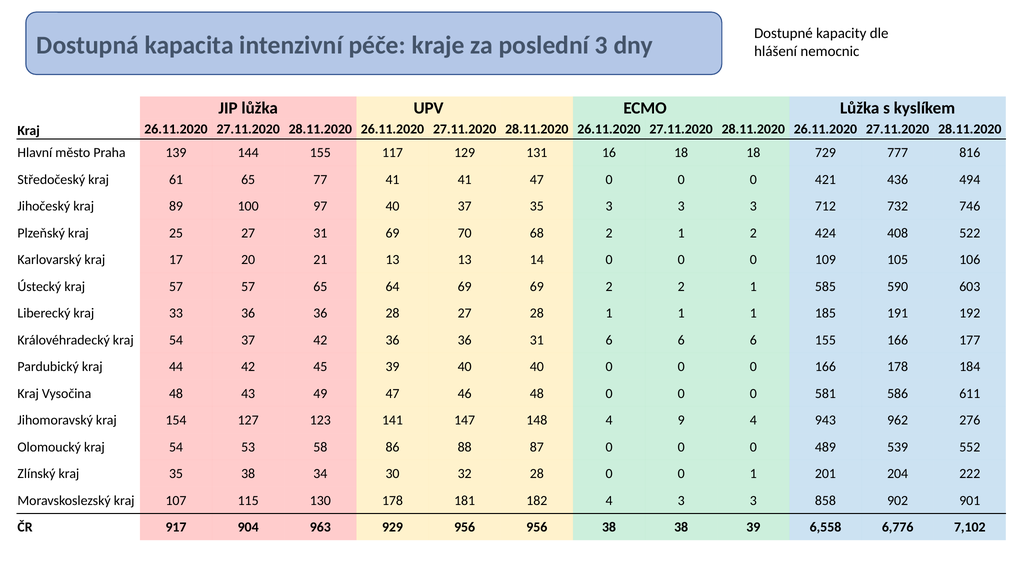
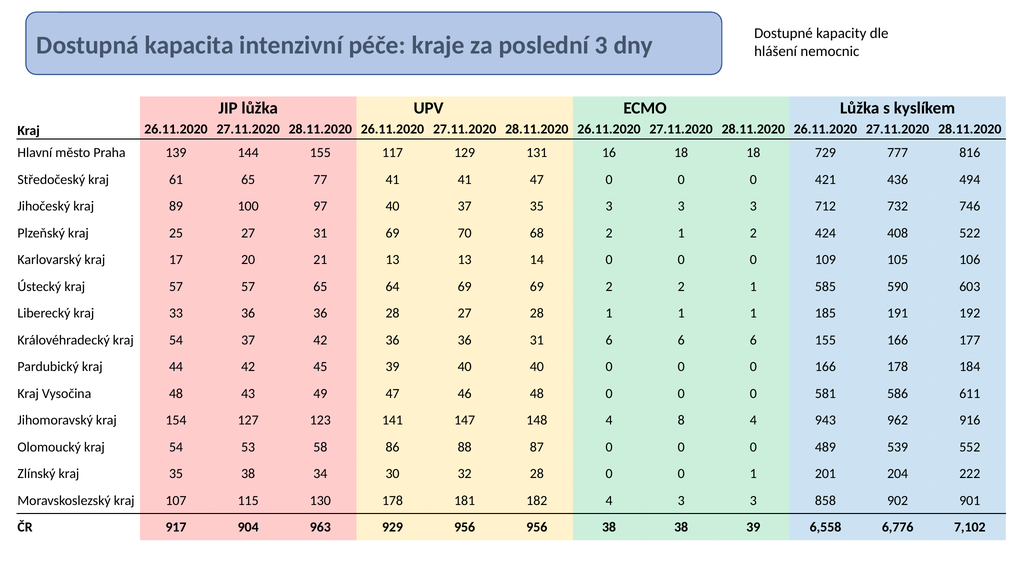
9: 9 -> 8 (681, 420)
276: 276 -> 916 (970, 420)
